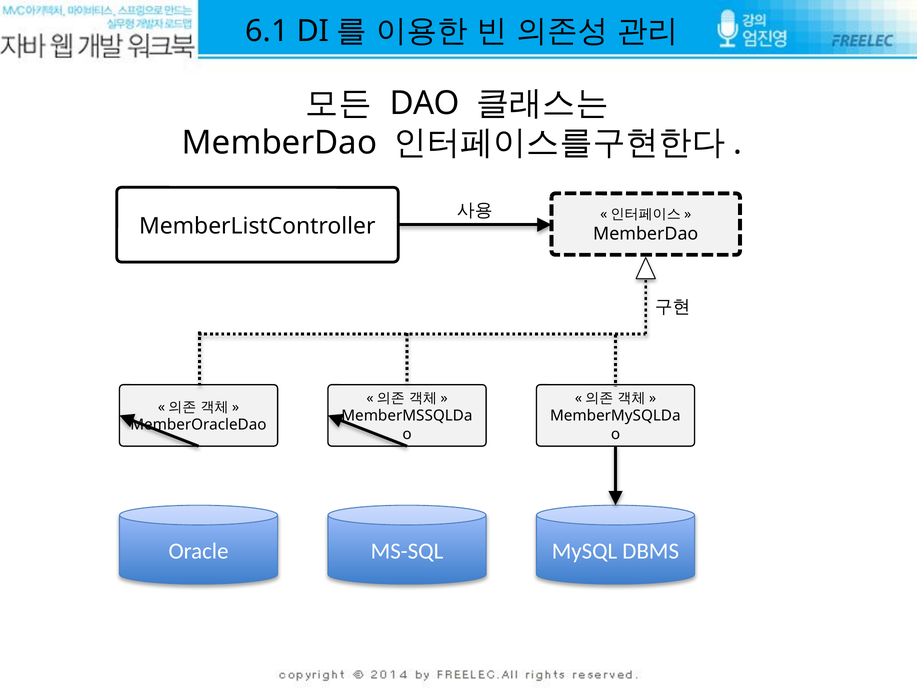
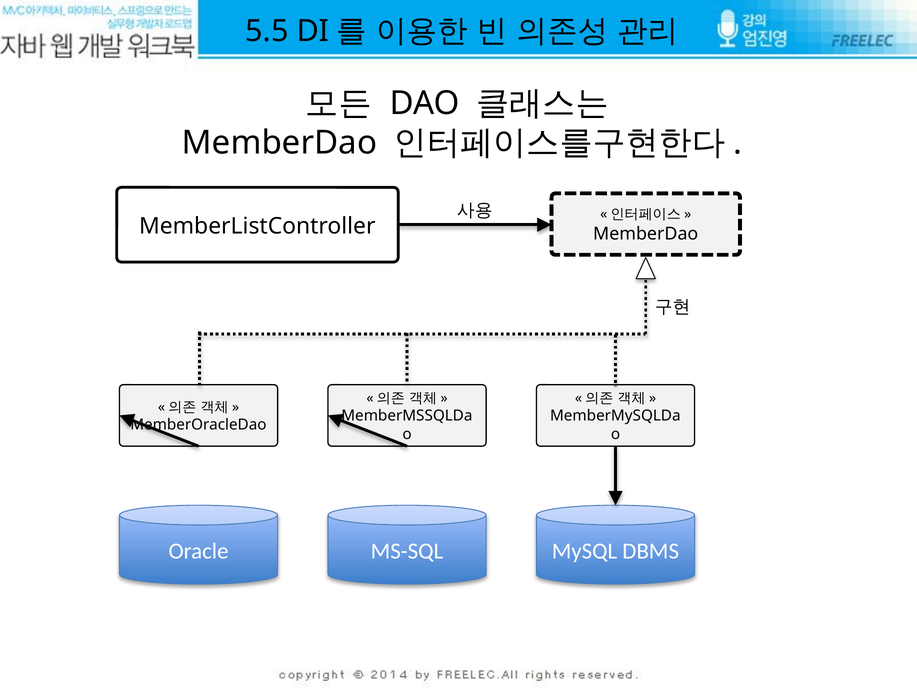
6.1: 6.1 -> 5.5 (267, 31)
